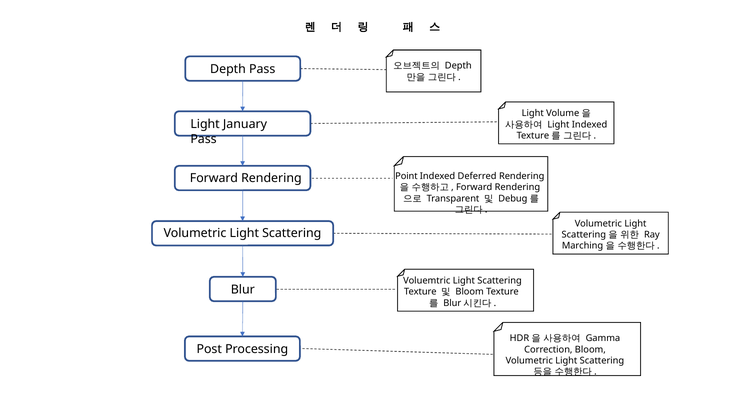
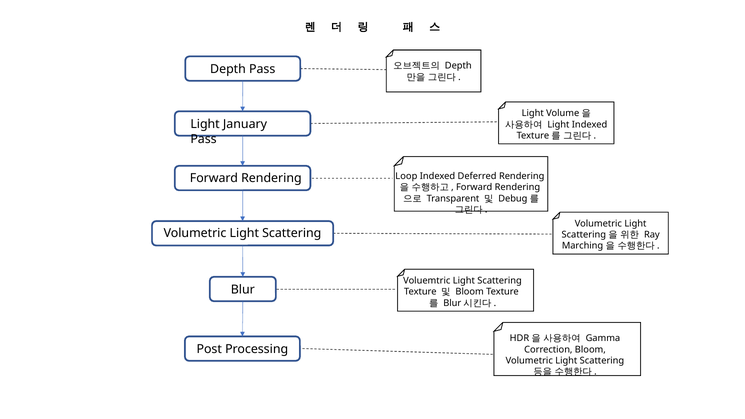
Point: Point -> Loop (406, 176)
